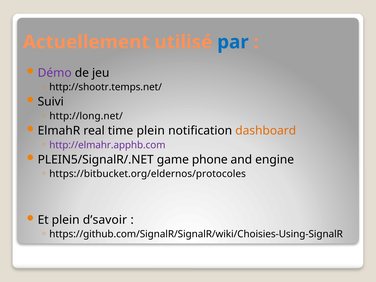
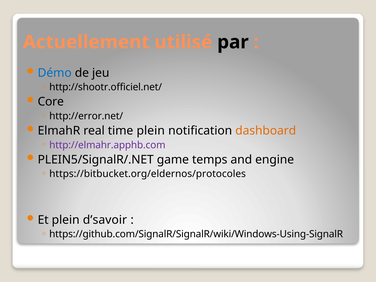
par colour: blue -> black (233, 42)
Démo colour: purple -> blue (55, 73)
http://shootr.temps.net/: http://shootr.temps.net/ -> http://shootr.officiel.net/ (106, 87)
Suivi: Suivi -> Core (51, 102)
http://long.net/: http://long.net/ -> http://error.net/ (86, 116)
phone: phone -> temps (210, 160)
https://github.com/SignalR/SignalR/wiki/Choisies-Using-SignalR: https://github.com/SignalR/SignalR/wiki/Choisies-Using-SignalR -> https://github.com/SignalR/SignalR/wiki/Windows-Using-SignalR (196, 234)
